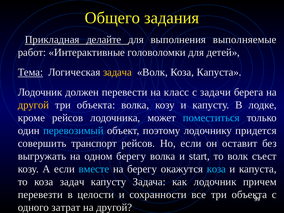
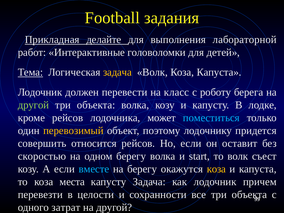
Общего: Общего -> Football (112, 18)
выполняемые: выполняемые -> лабораторной (245, 40)
задачи: задачи -> роботу (216, 92)
другой colour: yellow -> light green (33, 105)
перевозимый colour: light blue -> yellow (73, 131)
транспорт: транспорт -> относится (94, 143)
выгружать: выгружать -> скоростью (42, 156)
коза colour: light blue -> yellow (216, 169)
задач: задач -> места (72, 182)
